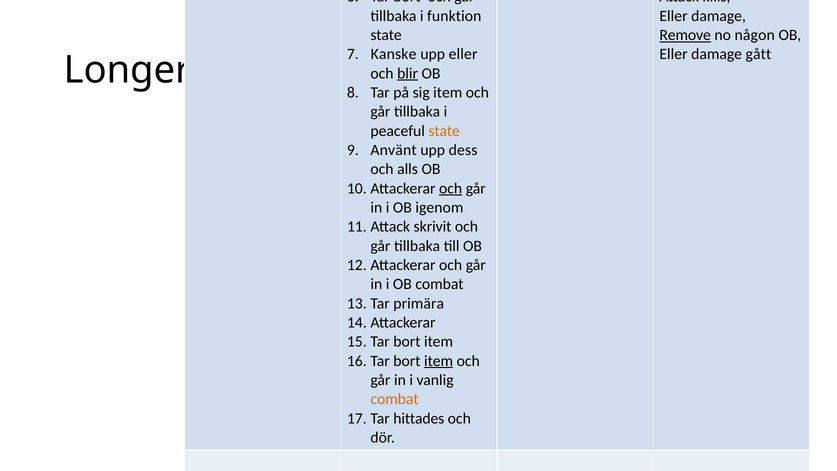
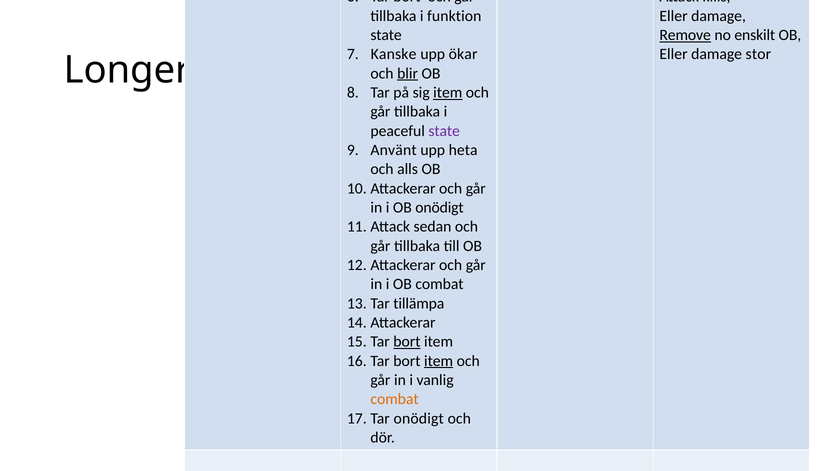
någon: någon -> enskilt (755, 35)
upp eller: eller -> ökar (463, 54)
gått: gått -> stor (758, 54)
item underline: none -> present (448, 93)
state colour: orange -> purple (444, 131)
dess: dess -> heta (463, 150)
och underline: present -> none (451, 188)
OB igenom: igenom -> onödigt (440, 207)
skrivit: skrivit -> sedan (433, 227)
primära: primära -> tillämpa (419, 303)
bort underline: none -> present (407, 342)
hittades: hittades -> onödigt (419, 418)
